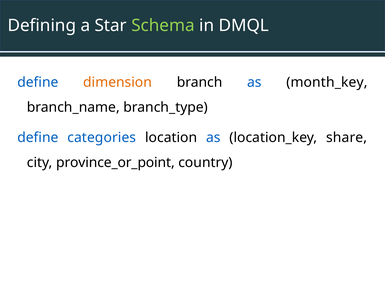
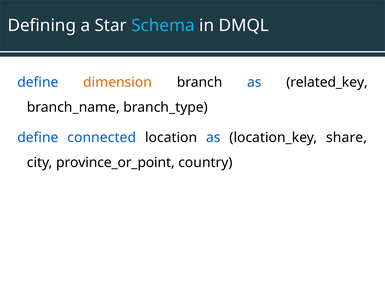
Schema colour: light green -> light blue (163, 26)
month_key: month_key -> related_key (327, 83)
categories: categories -> connected (102, 138)
